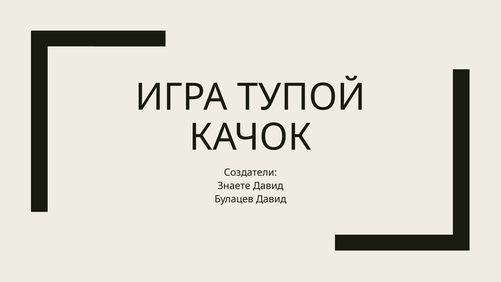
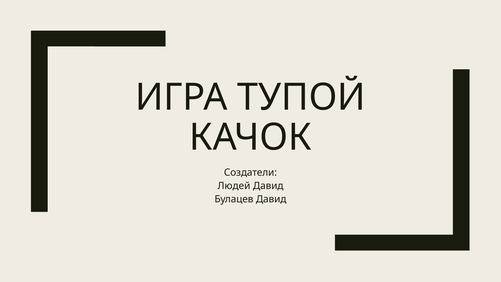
Знаете: Знаете -> Людей (234, 186)
